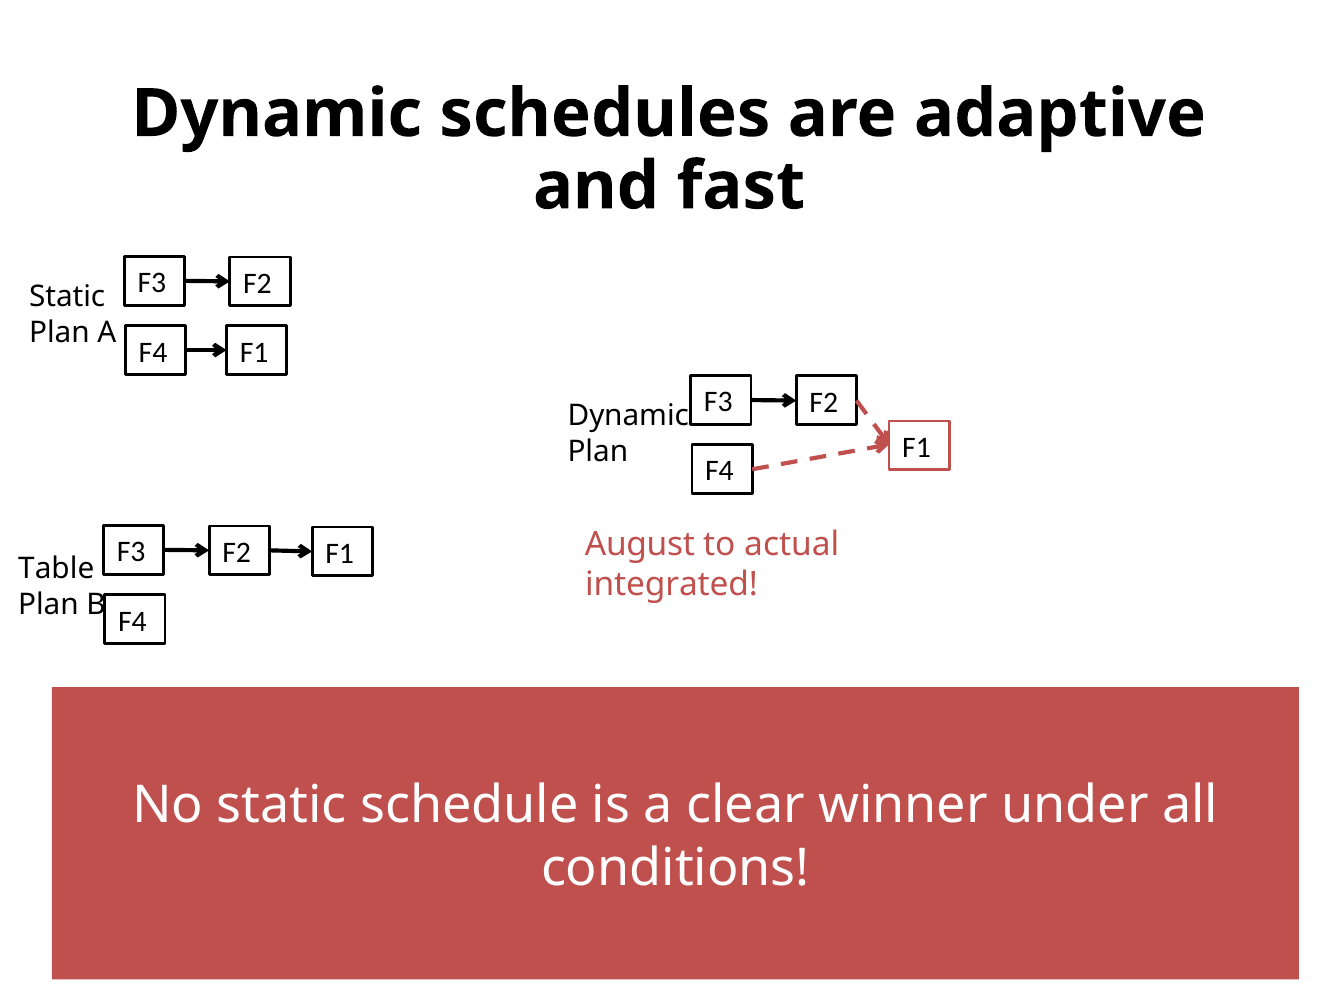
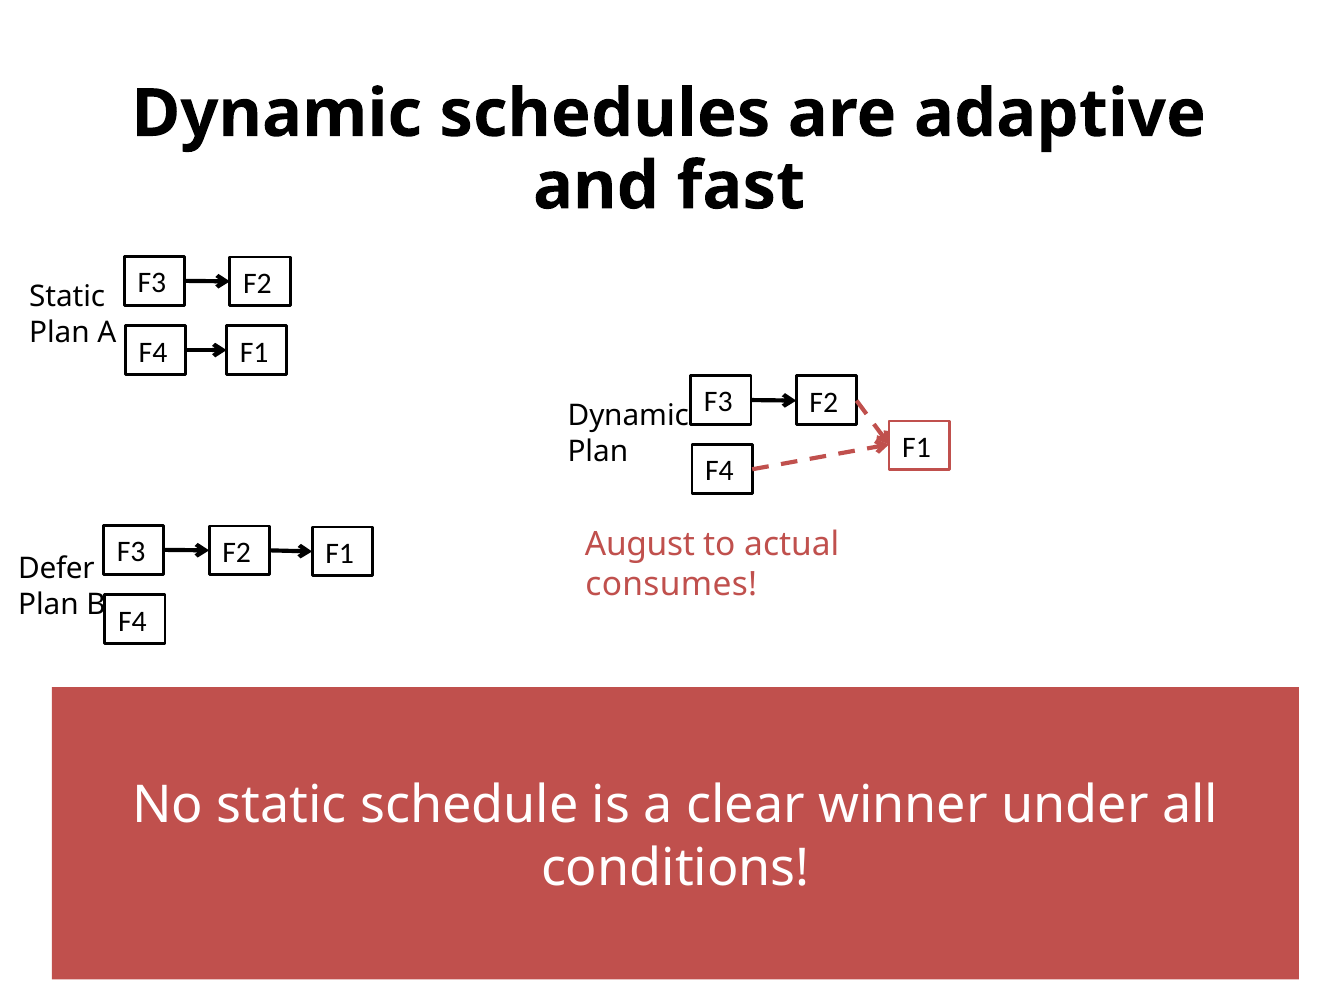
Table: Table -> Defer (56, 569)
integrated: integrated -> consumes (671, 585)
